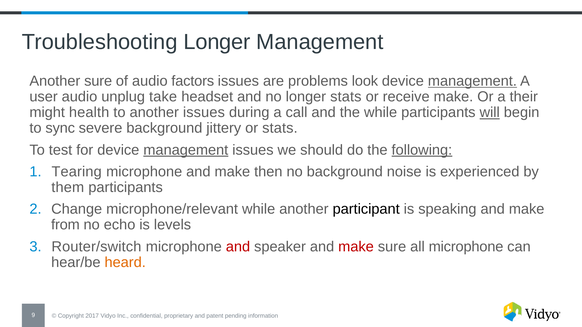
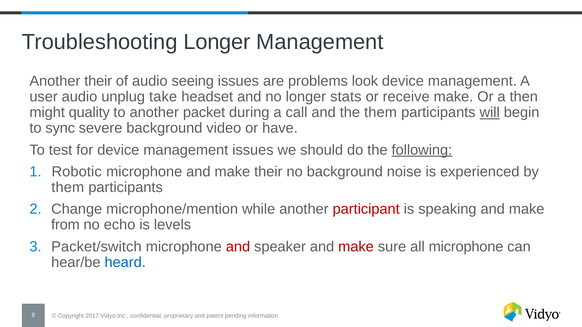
Another sure: sure -> their (98, 81)
factors: factors -> seeing (193, 81)
management underline: present -> none (472, 81)
their: their -> then (524, 97)
health: health -> quality (89, 113)
another issues: issues -> packet (204, 113)
the while: while -> them (381, 113)
jittery: jittery -> video (224, 128)
or stats: stats -> have (280, 128)
management underline: present -> none (186, 150)
Tearing: Tearing -> Robotic (77, 172)
make then: then -> their (268, 172)
microphone/relevant: microphone/relevant -> microphone/mention (172, 209)
participant colour: black -> red (366, 209)
Router/switch: Router/switch -> Packet/switch (96, 247)
heard colour: orange -> blue (125, 263)
